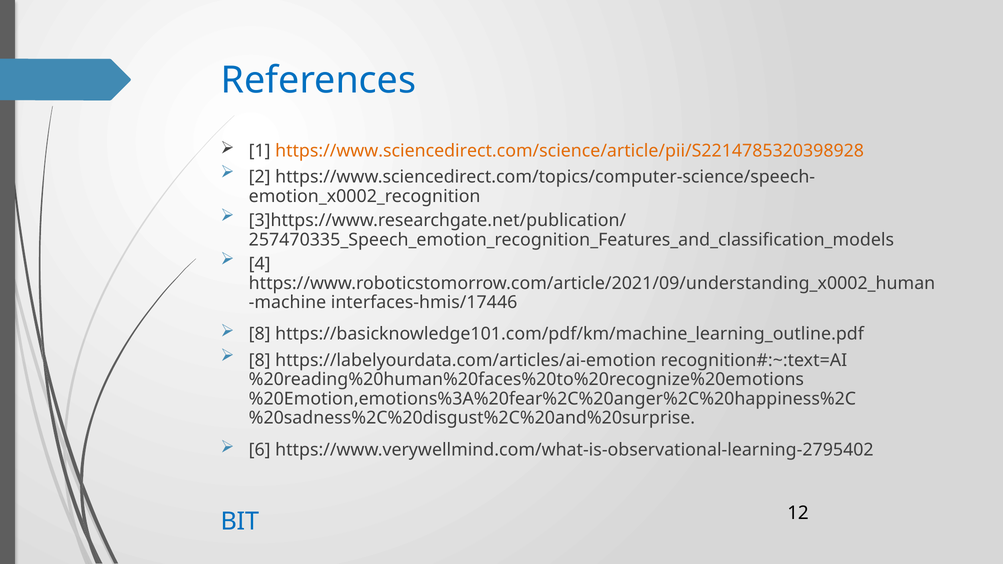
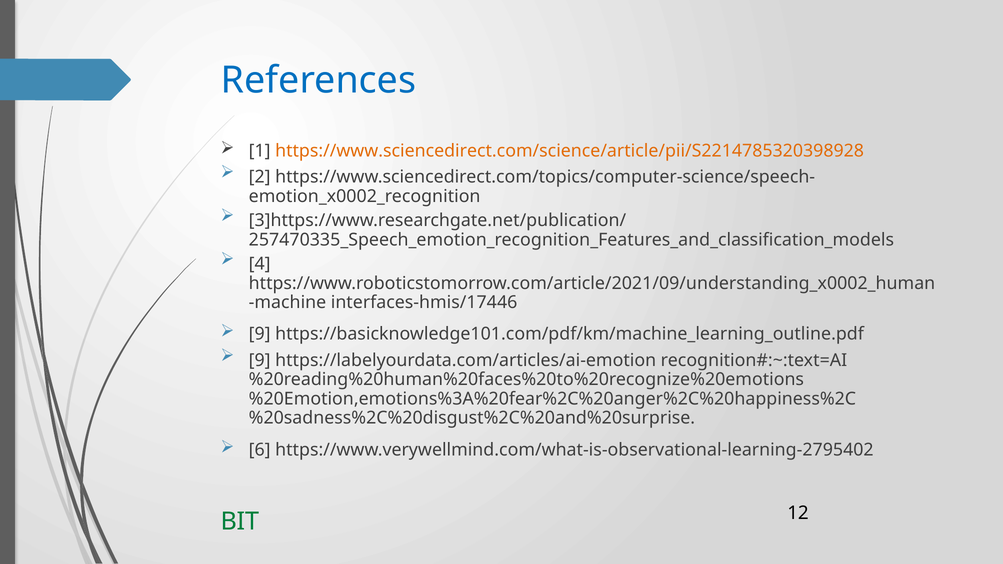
8: 8 -> 9 (260, 334)
8: 8 -> 9 (260, 361)
BIT colour: blue -> green (240, 522)
